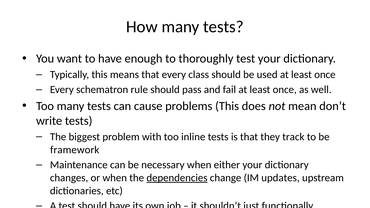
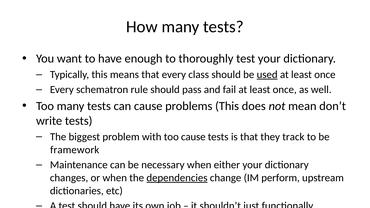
used underline: none -> present (267, 75)
too inline: inline -> cause (193, 137)
updates: updates -> perform (281, 178)
